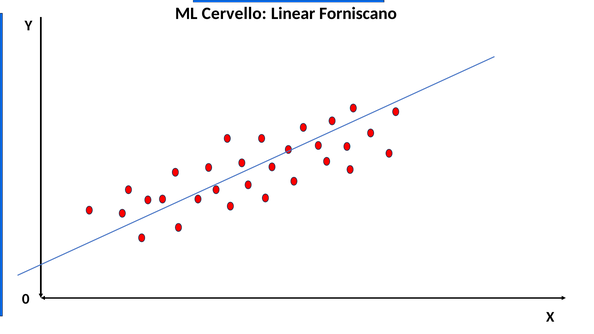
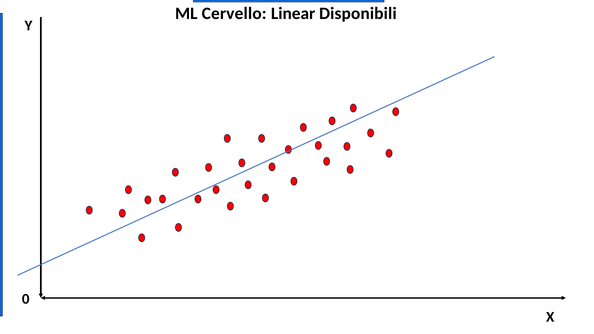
Forniscano: Forniscano -> Disponibili (358, 13)
